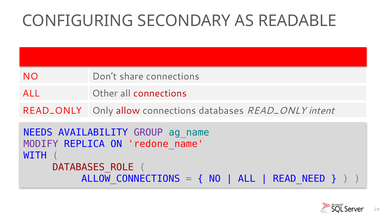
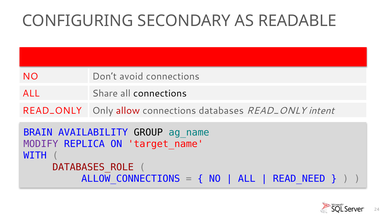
share: share -> avoid (131, 76)
Other: Other -> Share (105, 94)
connections colour: red -> black (160, 94)
NEEDS: NEEDS -> BRAIN (38, 132)
GROUP colour: purple -> black (148, 132)
redone_name: redone_name -> target_name (166, 144)
